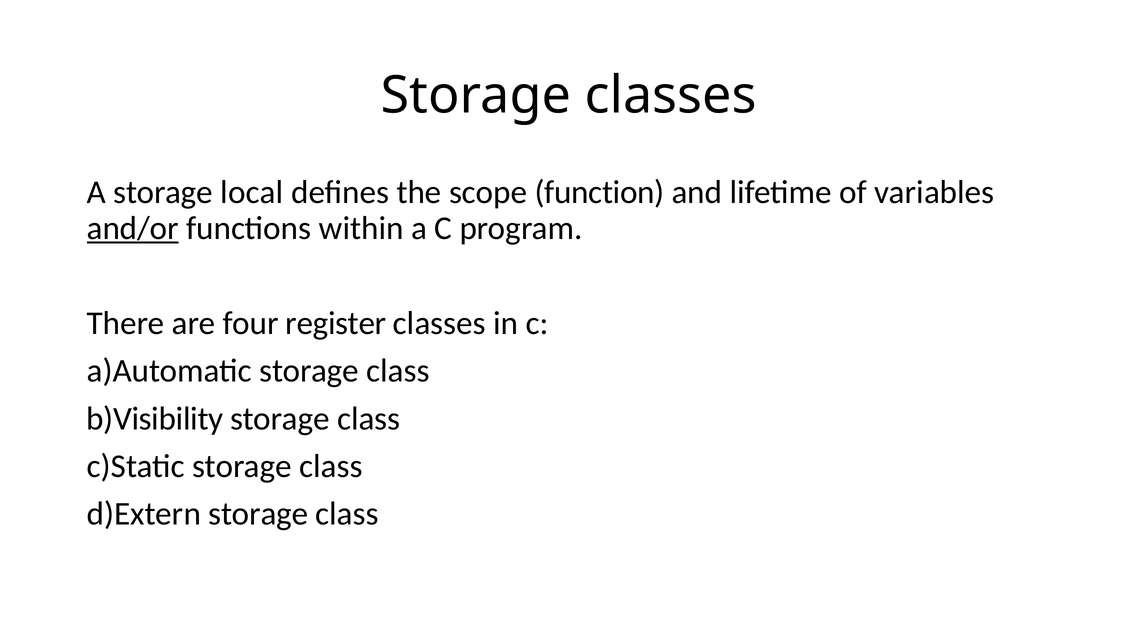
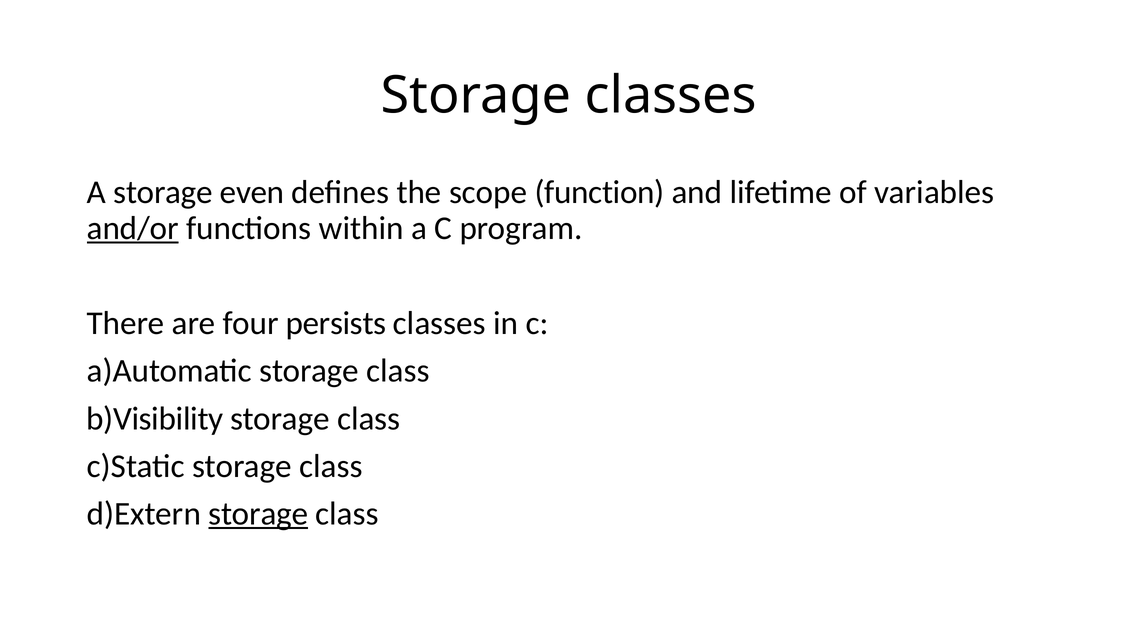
local: local -> even (252, 192)
register: register -> persists (336, 323)
storage underline: none -> present (258, 514)
